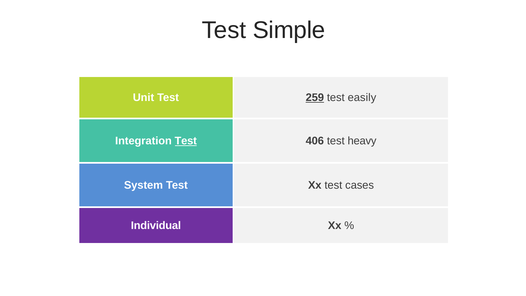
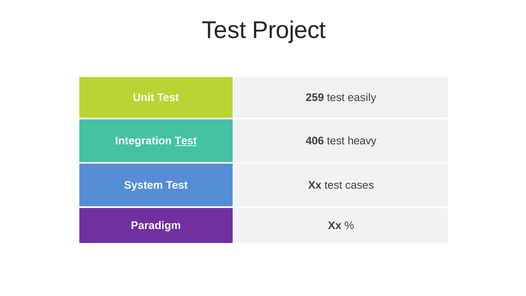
Simple: Simple -> Project (289, 30)
259 underline: present -> none (315, 97)
Individual: Individual -> Paradigm (156, 226)
